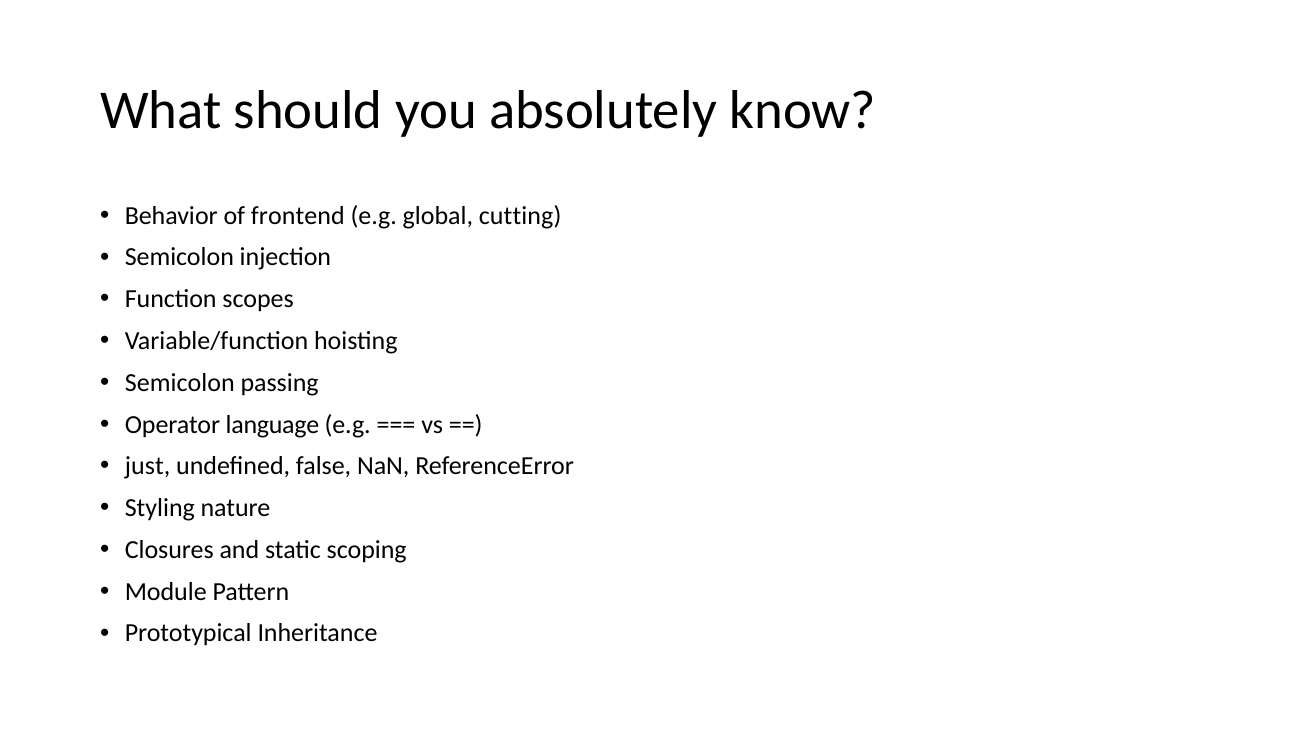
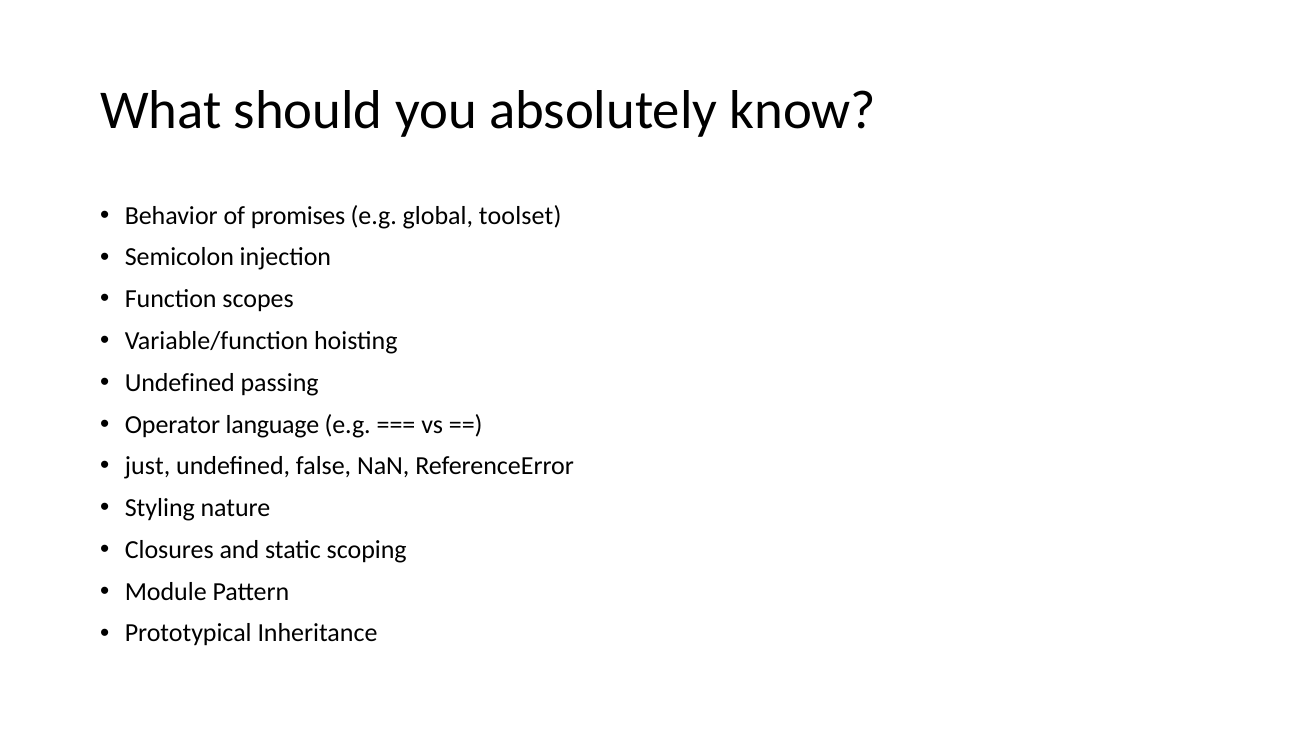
frontend: frontend -> promises (298, 216)
cutting: cutting -> toolset (520, 216)
Semicolon: Semicolon -> Undefined (180, 383)
